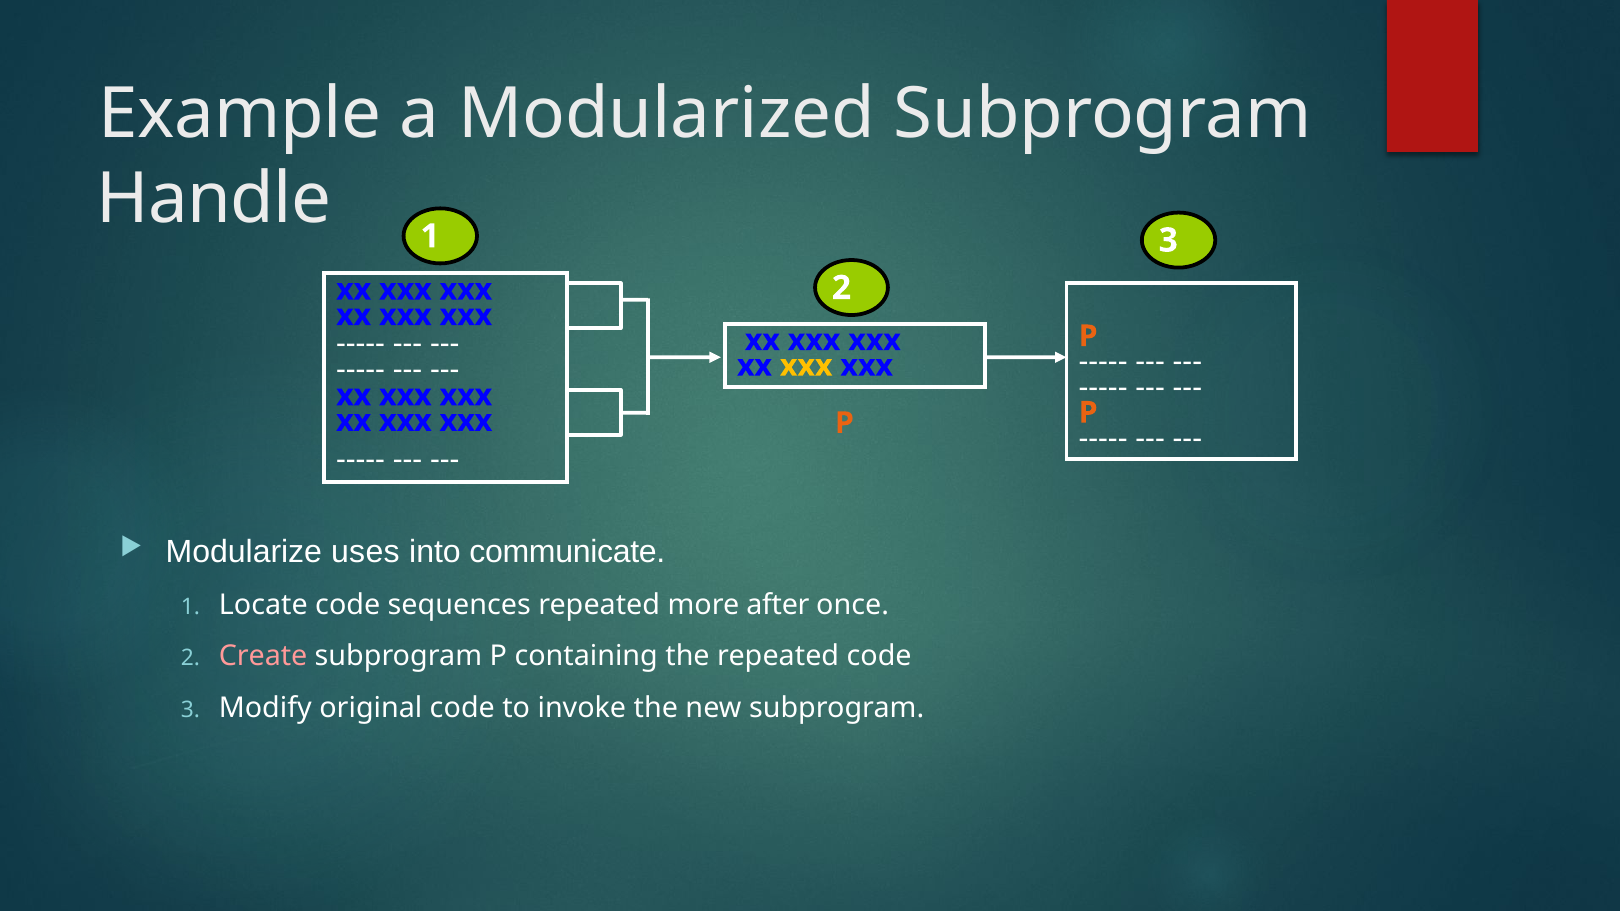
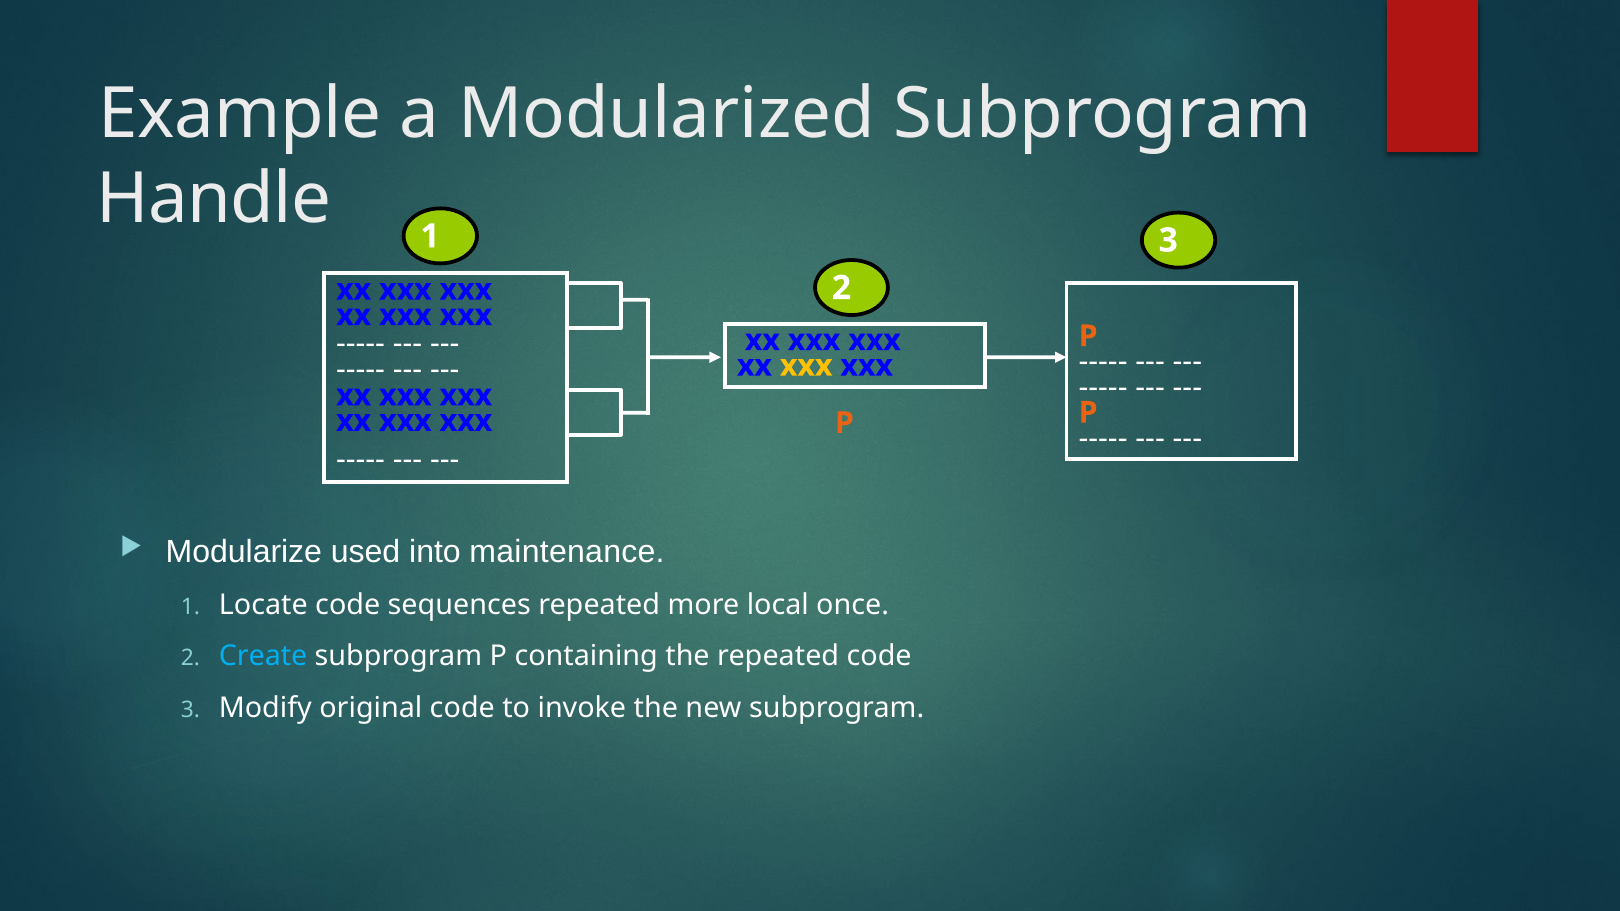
uses: uses -> used (366, 552)
communicate: communicate -> maintenance (567, 552)
after: after -> local (778, 605)
Create colour: pink -> light blue (263, 656)
